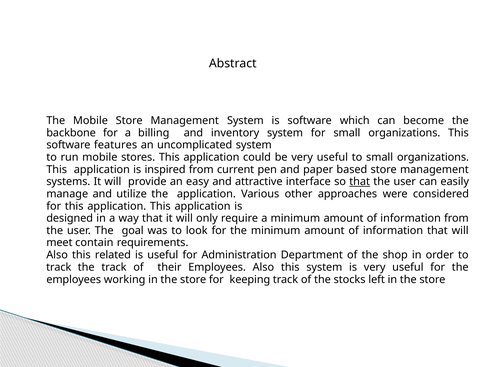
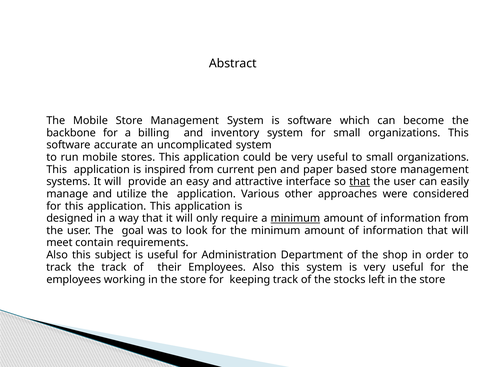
features: features -> accurate (116, 145)
minimum underline: none -> present (295, 219)
related: related -> subject (113, 255)
